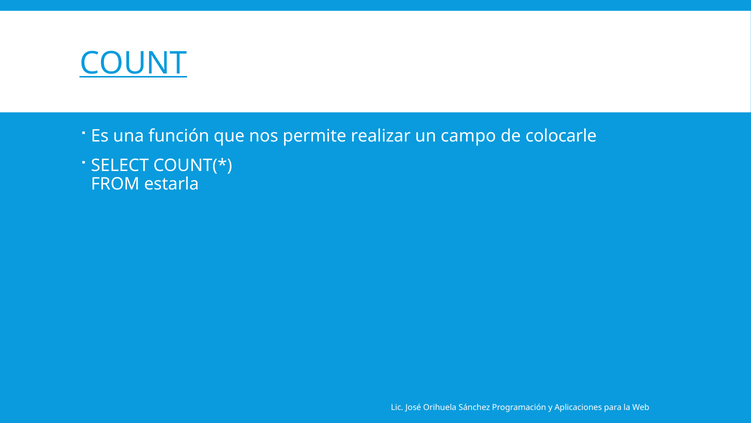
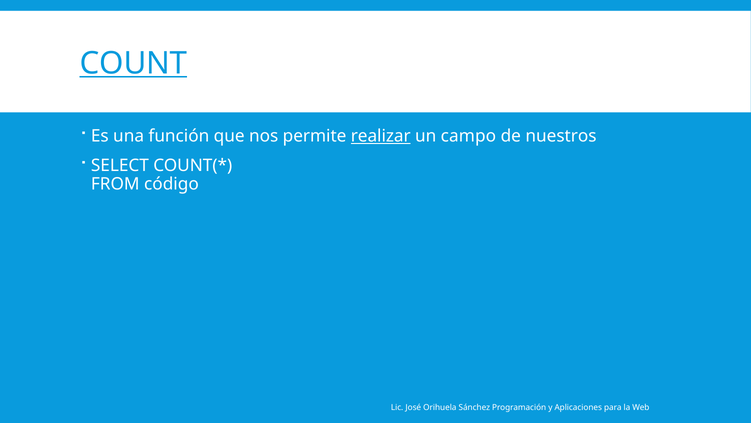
realizar underline: none -> present (381, 136)
colocarle: colocarle -> nuestros (561, 136)
estarla: estarla -> código (171, 184)
